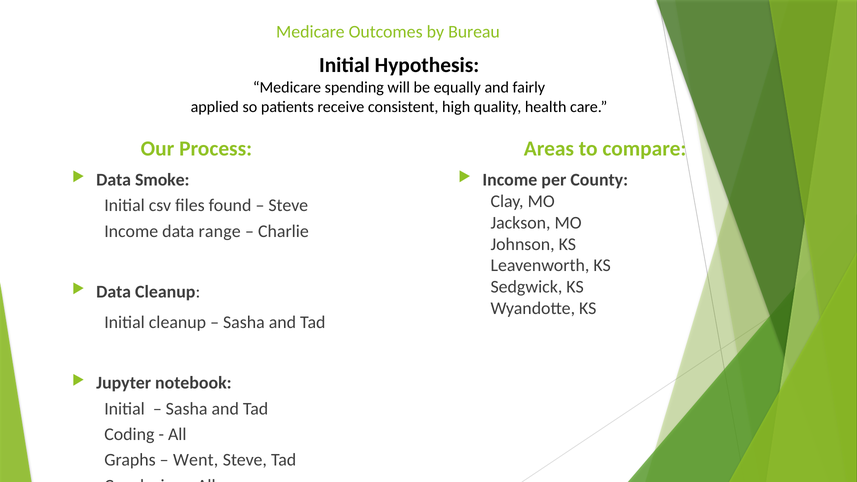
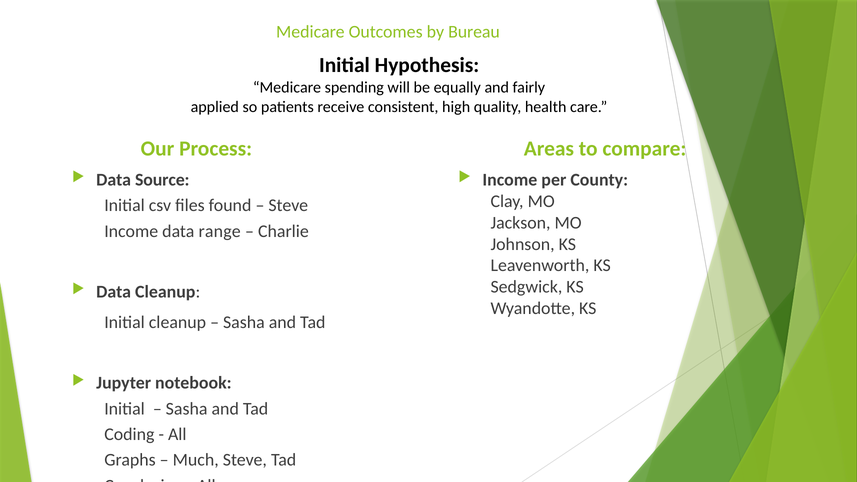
Smoke: Smoke -> Source (162, 180)
Went: Went -> Much (196, 460)
